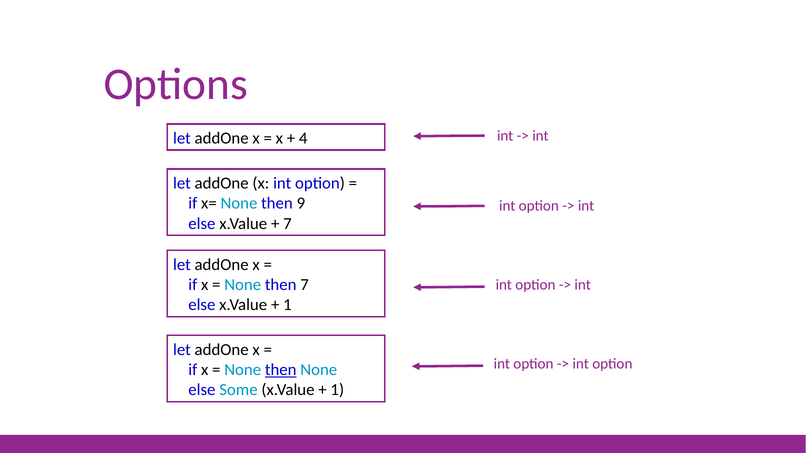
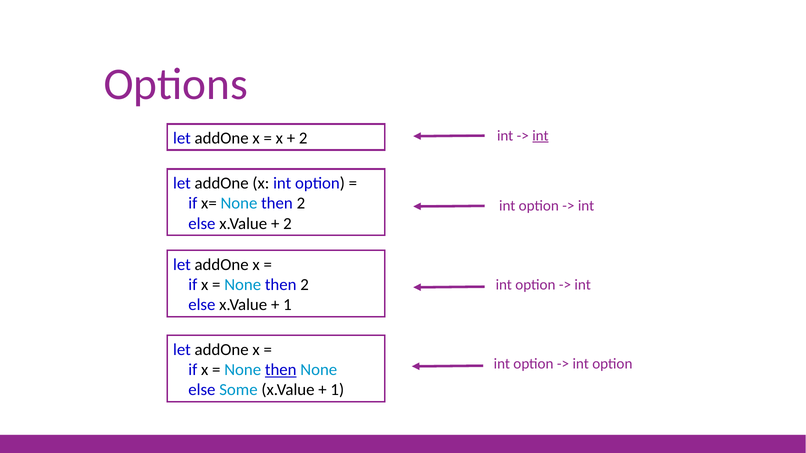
4: 4 -> 2 (303, 138)
int underline: none -> present (540, 136)
x= None then 9: 9 -> 2 (301, 204)
7: 7 -> 2 (287, 224)
7: 7 -> 2 (305, 285)
